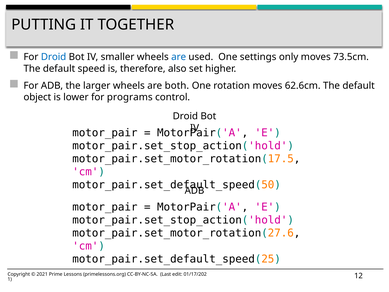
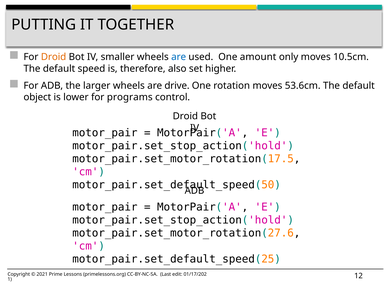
Droid colour: blue -> orange (54, 57)
settings: settings -> amount (258, 57)
73.5cm: 73.5cm -> 10.5cm (351, 57)
both: both -> drive (177, 85)
62.6cm: 62.6cm -> 53.6cm (303, 85)
